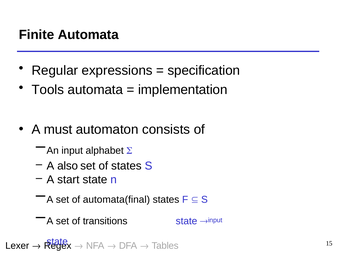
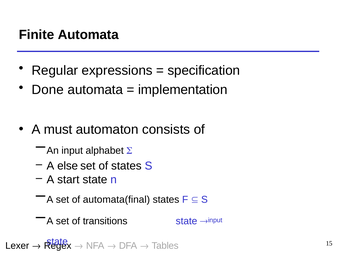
Tools: Tools -> Done (48, 90)
also: also -> else (68, 166)
